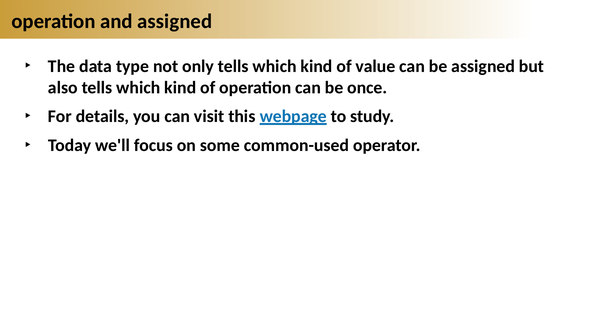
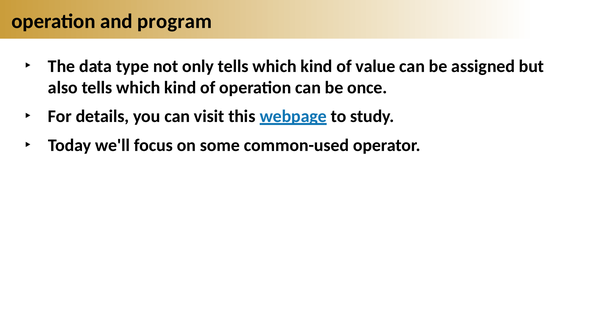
and assigned: assigned -> program (175, 21)
